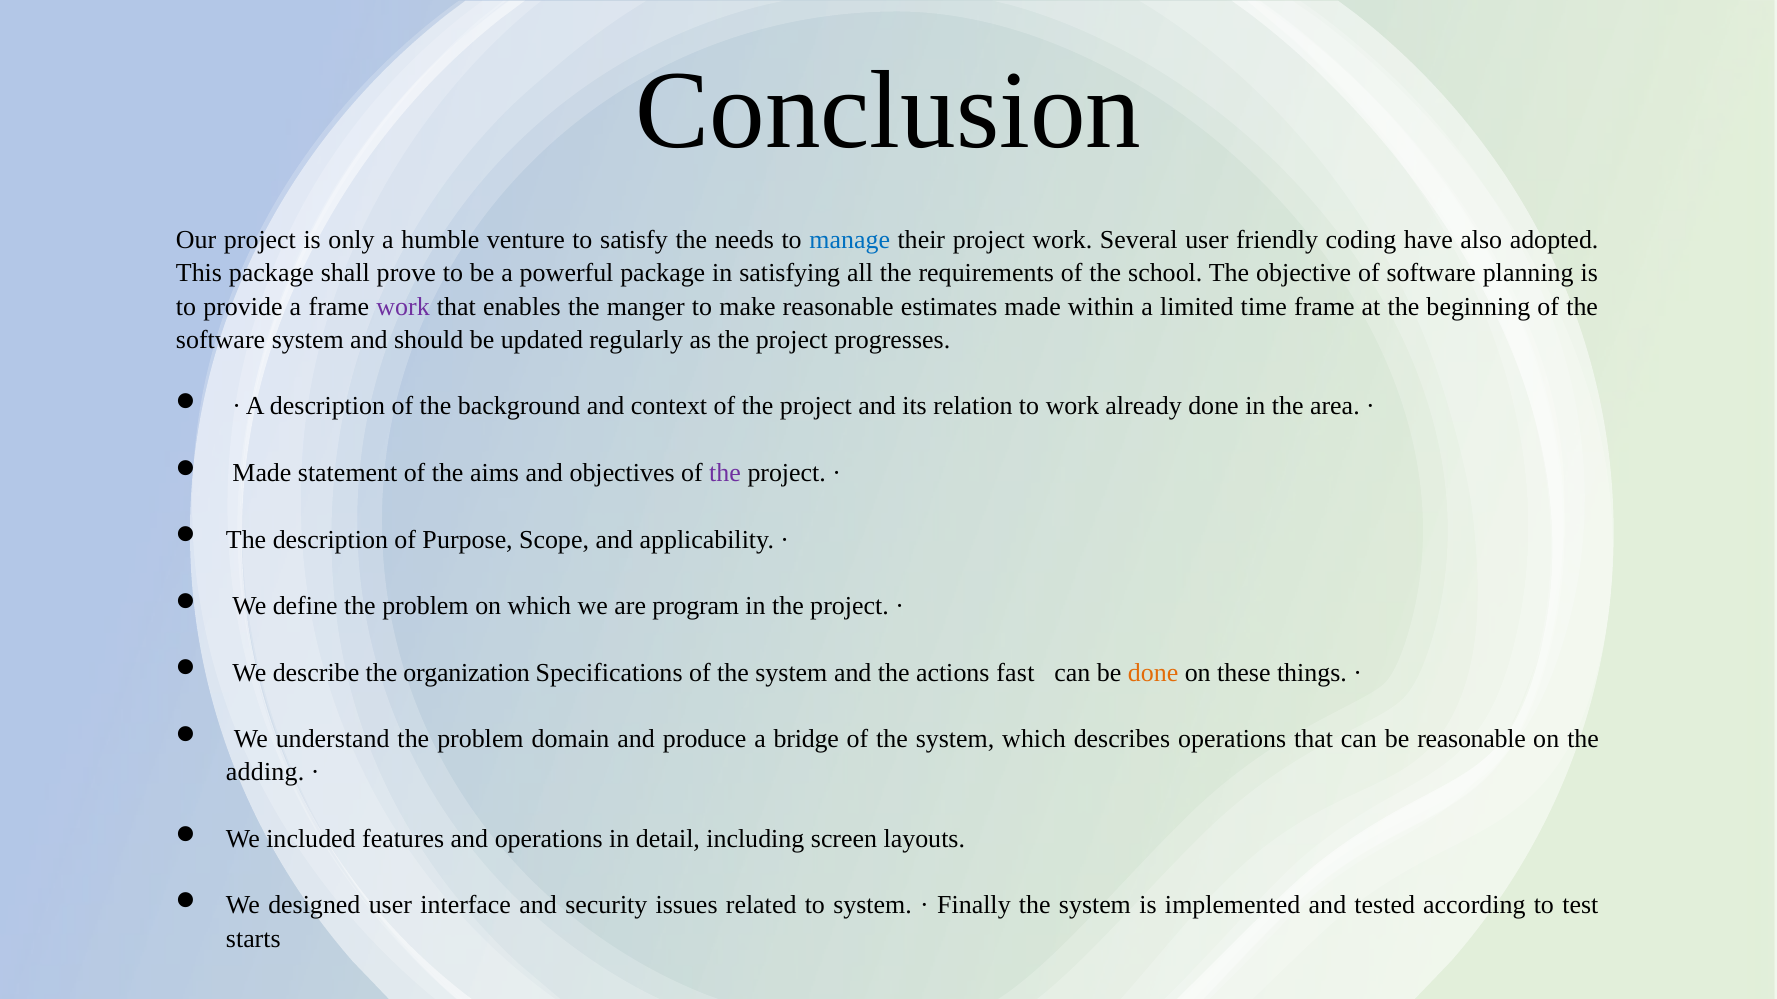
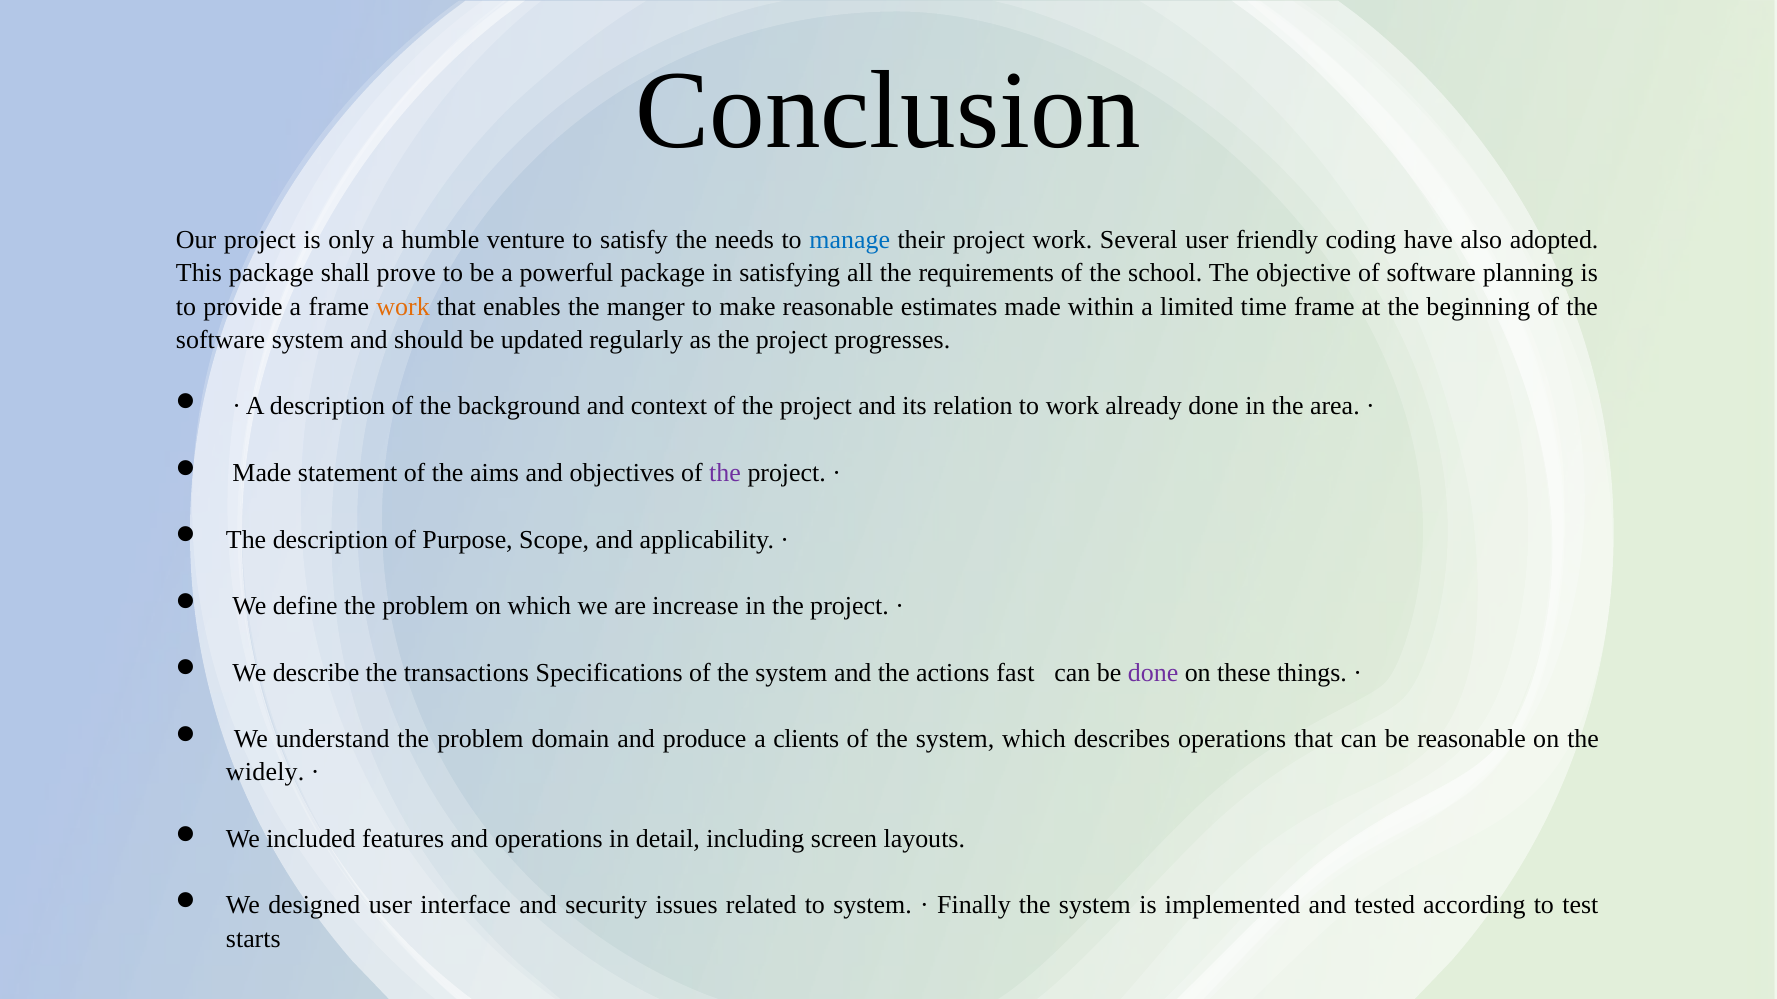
work colour: purple -> orange (403, 307)
program: program -> increase (696, 606)
organization: organization -> transactions (466, 673)
done colour: orange -> purple (1153, 673)
bridge: bridge -> clients (806, 740)
adding: adding -> widely (265, 773)
